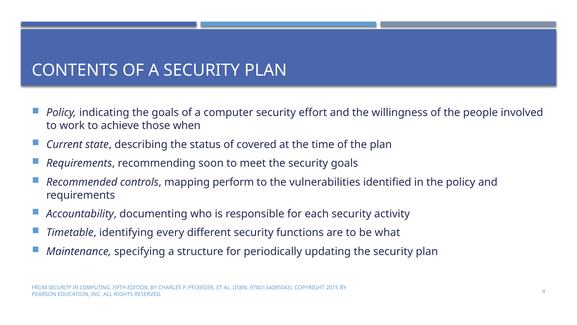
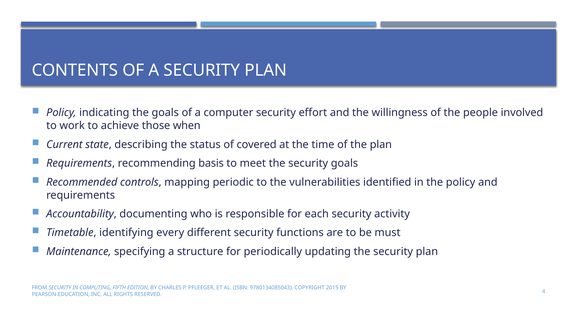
soon: soon -> basis (211, 163)
perform: perform -> periodic (233, 182)
what: what -> must (388, 232)
